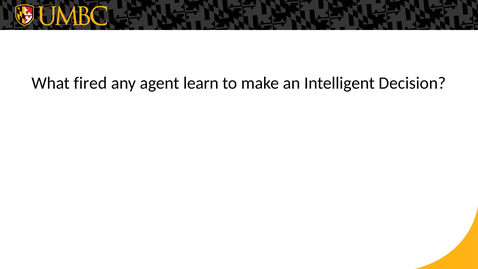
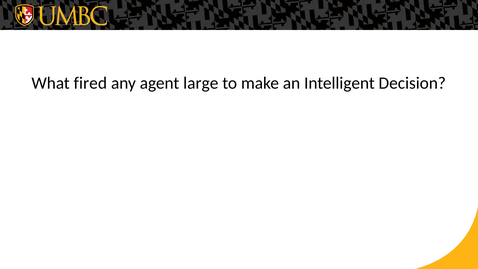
learn: learn -> large (201, 83)
